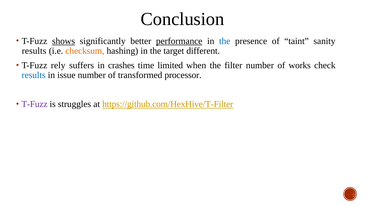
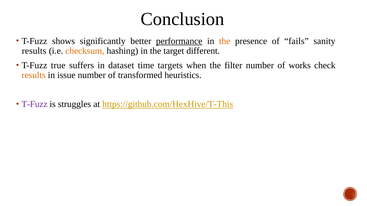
shows underline: present -> none (64, 41)
the colour: blue -> orange (225, 41)
taint: taint -> fails (297, 41)
rely: rely -> true (58, 65)
crashes: crashes -> dataset (121, 65)
limited: limited -> targets (170, 65)
results colour: blue -> orange (34, 75)
processor: processor -> heuristics (183, 75)
https://github.com/HexHive/T-Filter: https://github.com/HexHive/T-Filter -> https://github.com/HexHive/T-This (168, 104)
